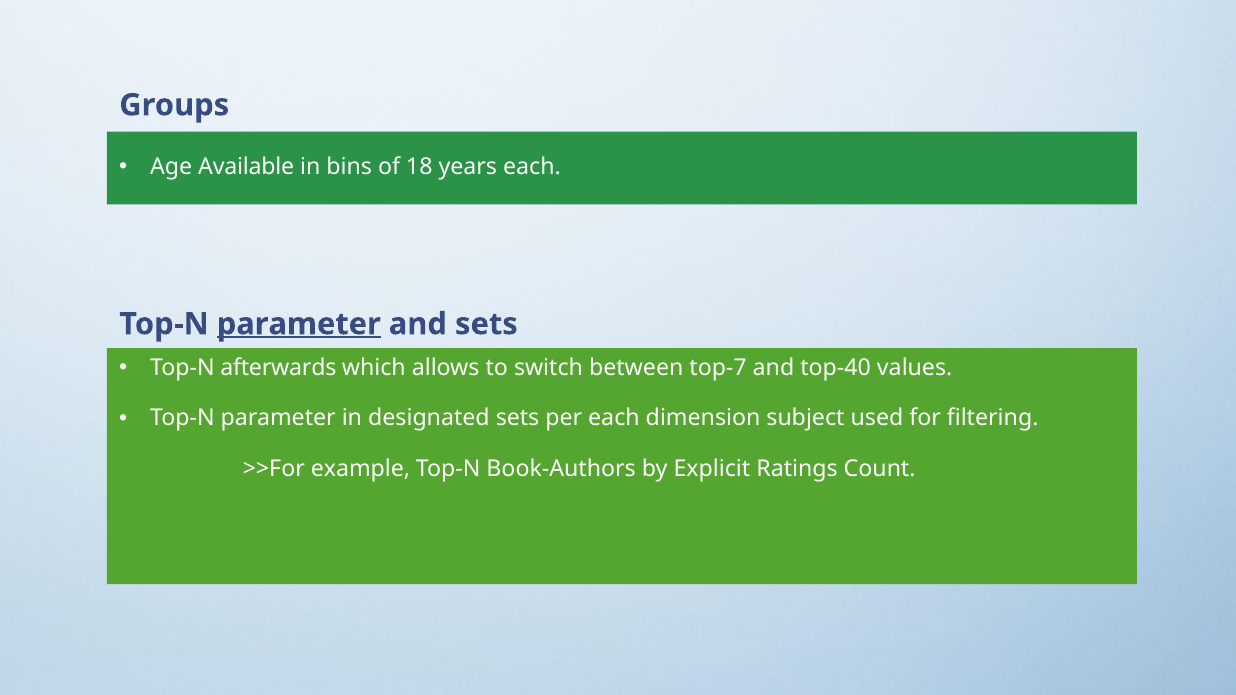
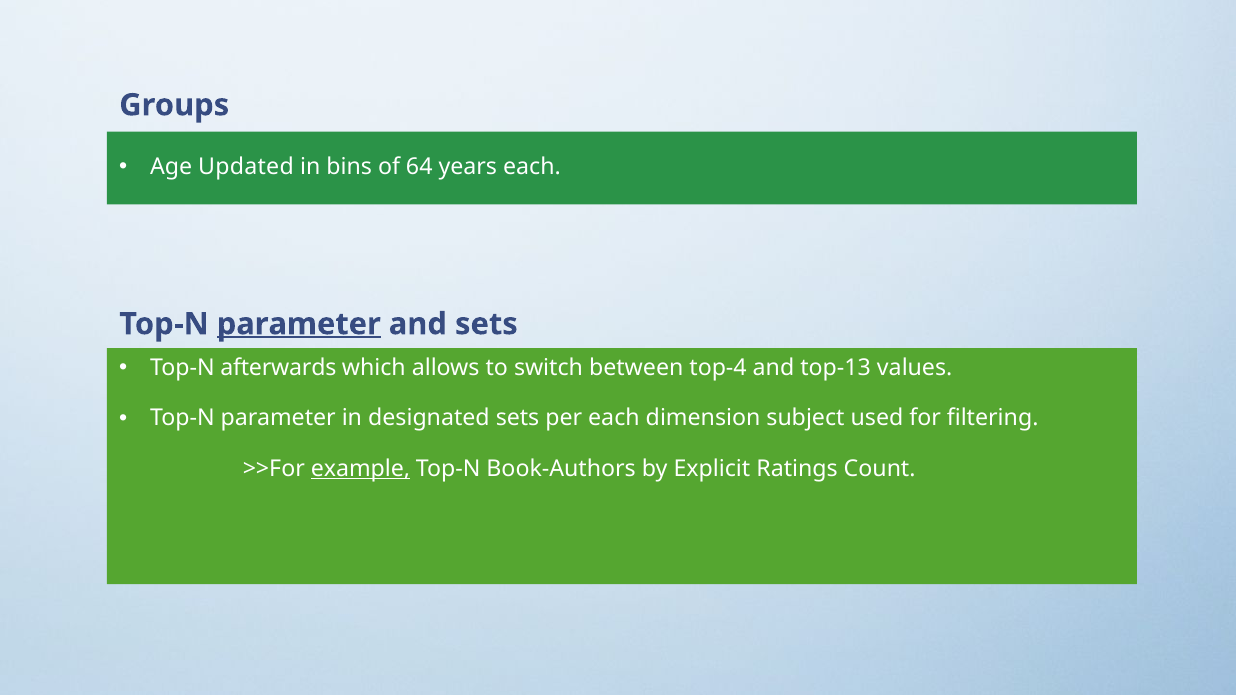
Available: Available -> Updated (246, 167)
18: 18 -> 64 (419, 167)
top-7: top-7 -> top-4 (718, 368)
top-40: top-40 -> top-13 (836, 368)
example underline: none -> present (360, 469)
